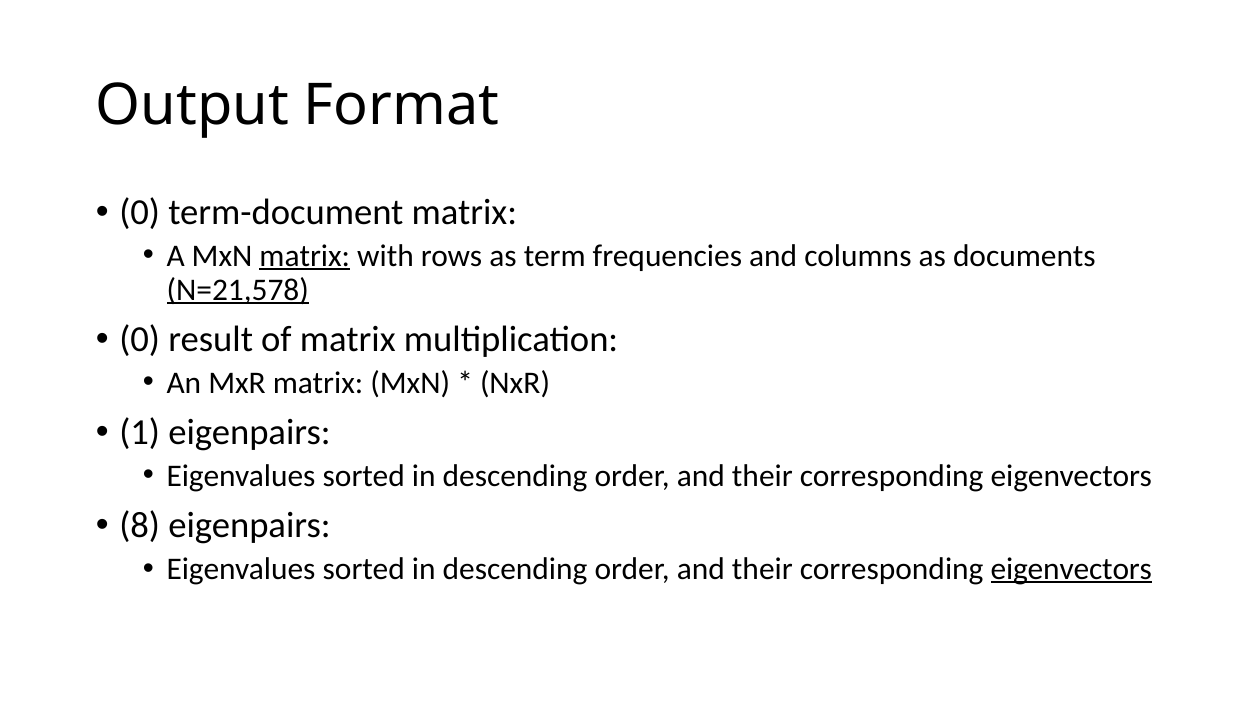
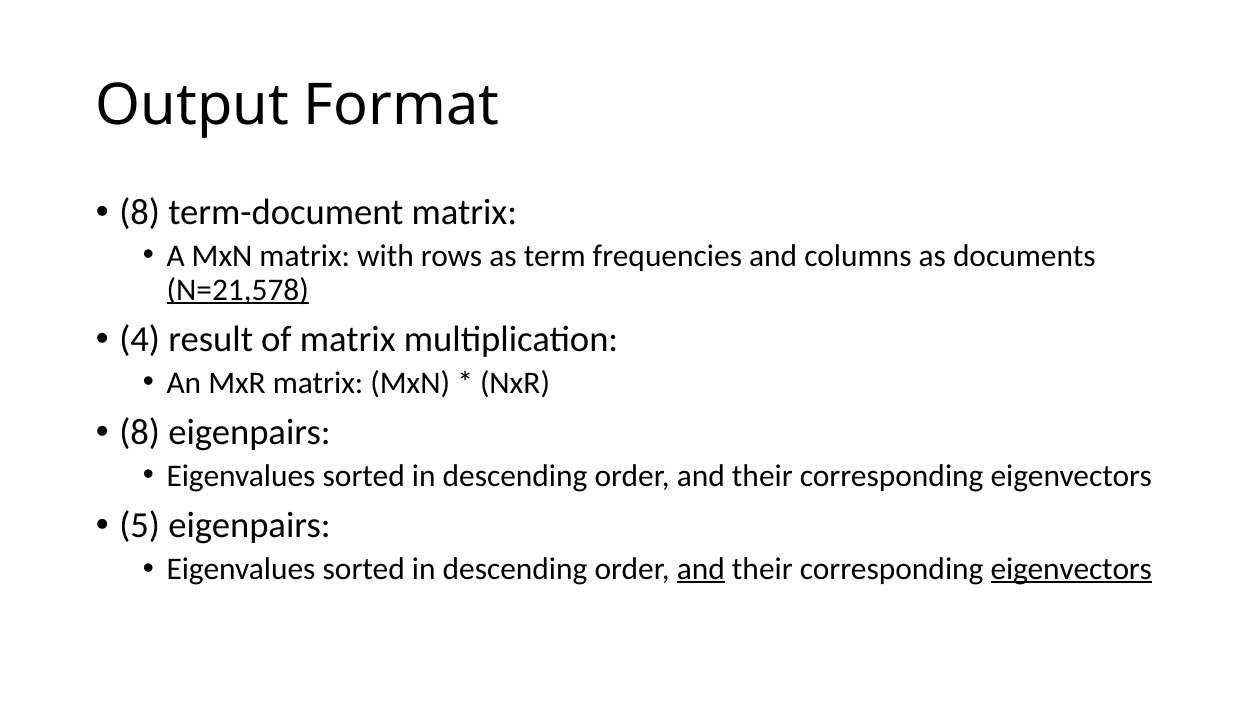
0: 0 -> 8 (140, 212)
matrix underline: present -> none (305, 256)
0: 0 -> 4 (140, 339)
1: 1 -> 8 (140, 433)
8: 8 -> 5 (140, 526)
and underline: none -> present (701, 569)
